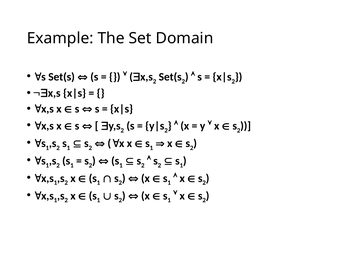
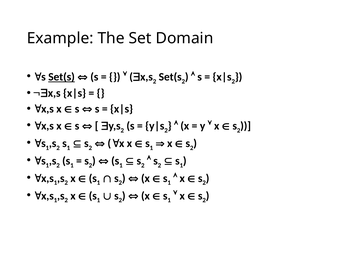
Set(s underline: none -> present (61, 77)
